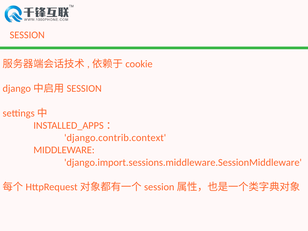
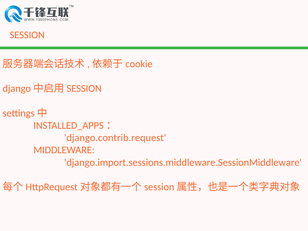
django.contrib.context: django.contrib.context -> django.contrib.request (115, 138)
